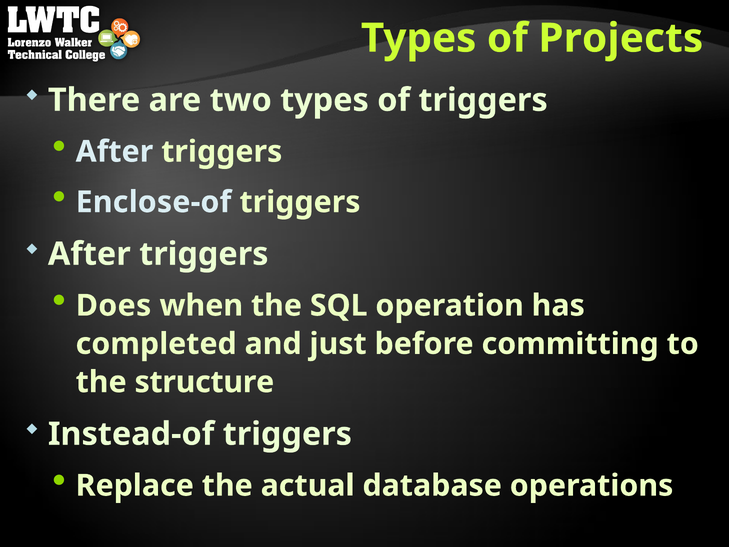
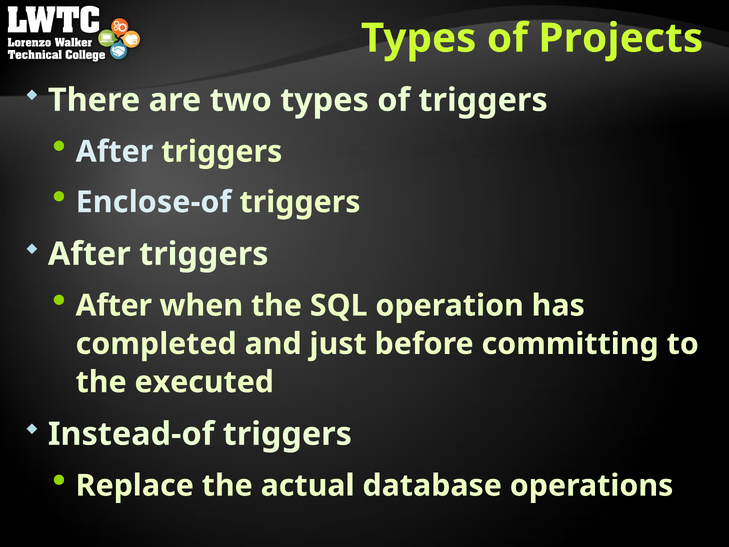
Does: Does -> After (114, 305)
structure: structure -> executed (204, 382)
